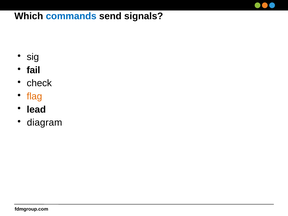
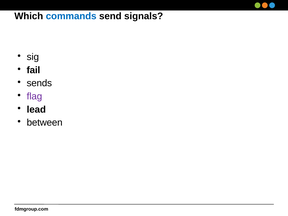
check: check -> sends (39, 83)
flag colour: orange -> purple (34, 96)
diagram: diagram -> between (45, 123)
